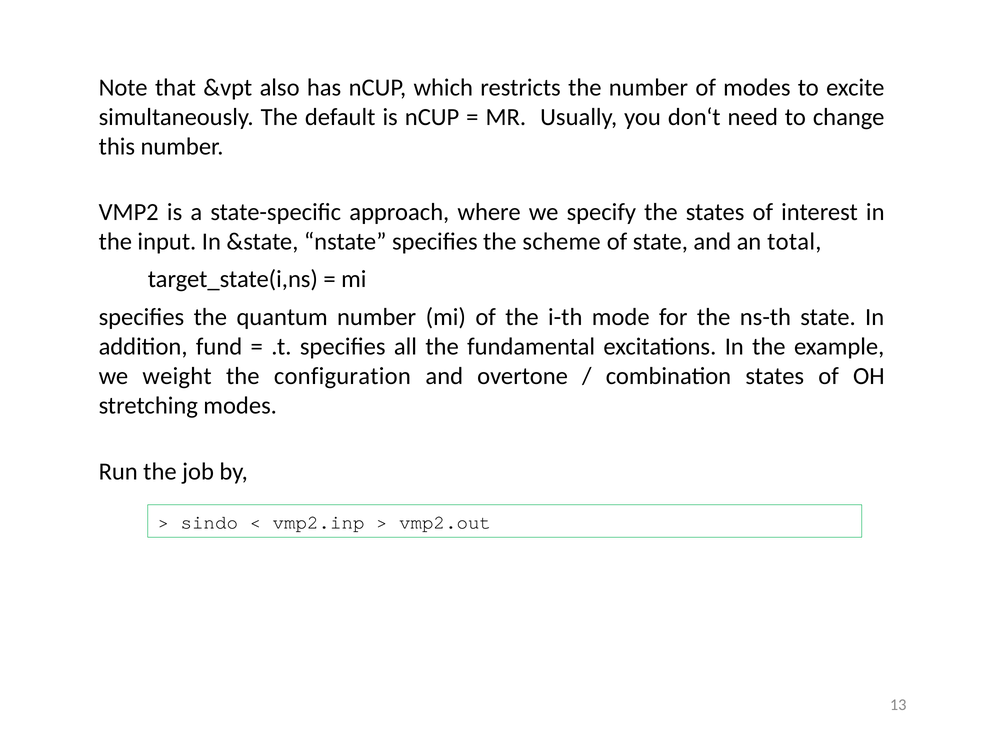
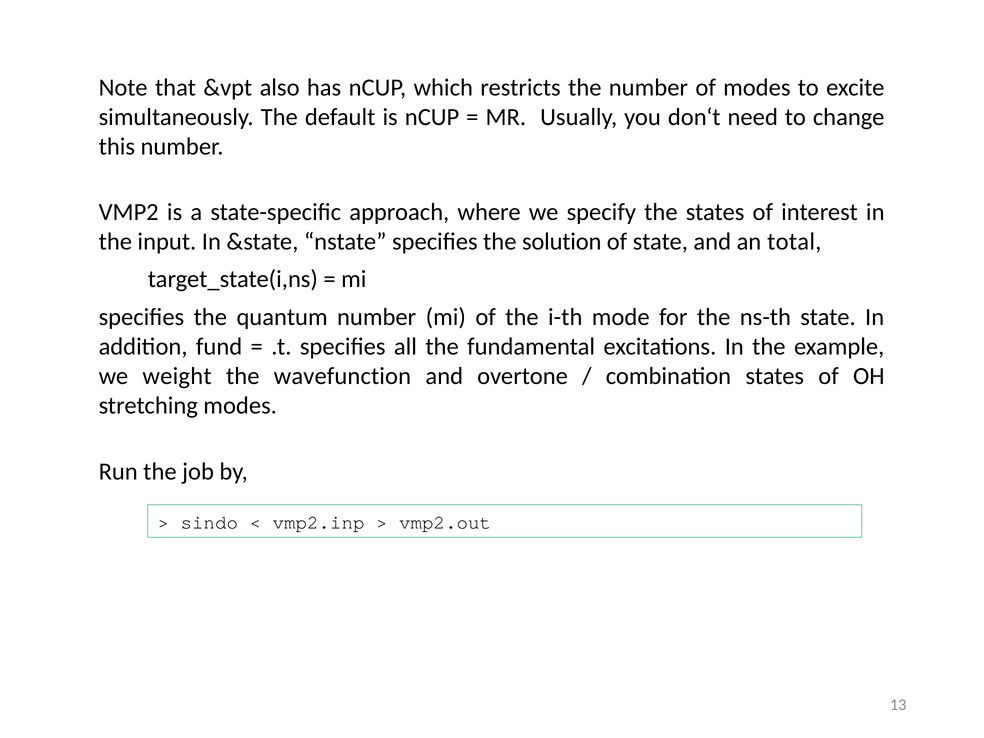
scheme: scheme -> solution (562, 242)
configuration: configuration -> wavefunction (342, 376)
